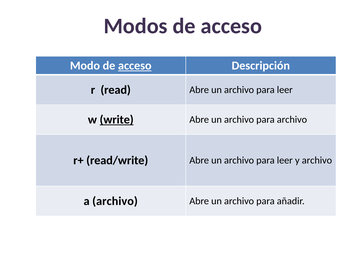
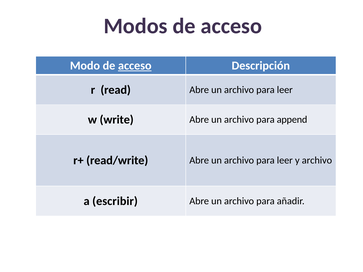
write underline: present -> none (117, 120)
para archivo: archivo -> append (292, 120)
a archivo: archivo -> escribir (115, 201)
